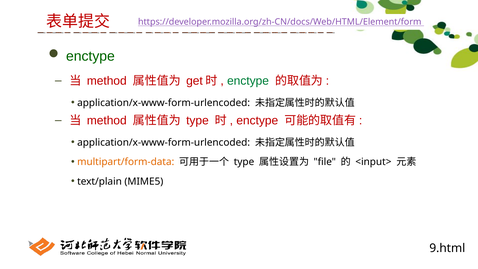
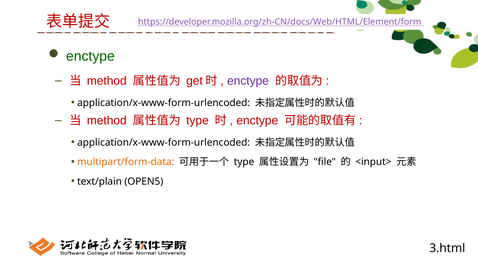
enctype colour: green -> purple (248, 81)
MIME5: MIME5 -> OPEN5 (144, 181)
9.html: 9.html -> 3.html (447, 248)
